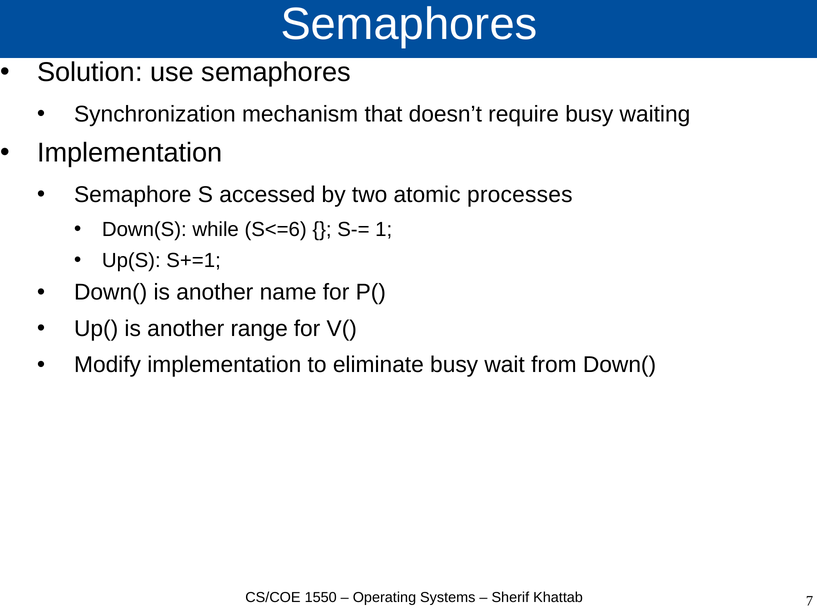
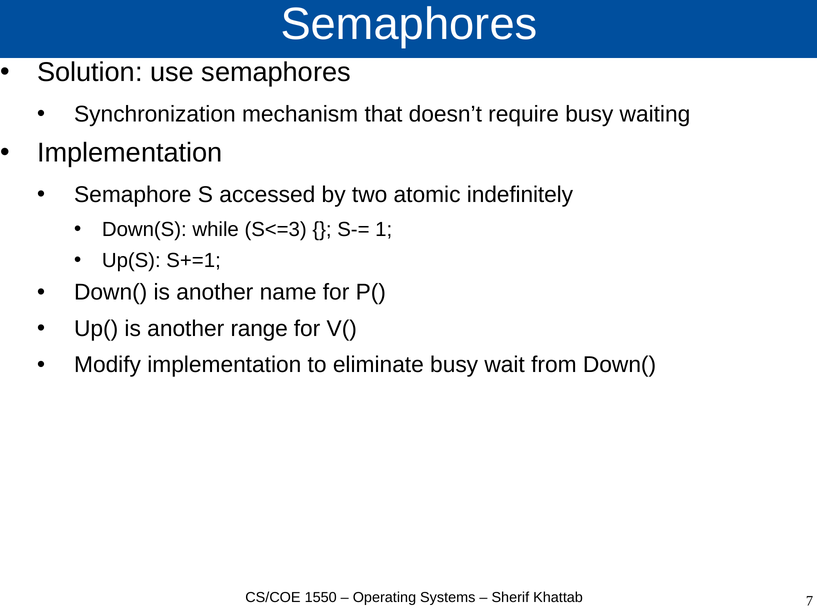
processes: processes -> indefinitely (520, 194)
S<=6: S<=6 -> S<=3 (276, 229)
